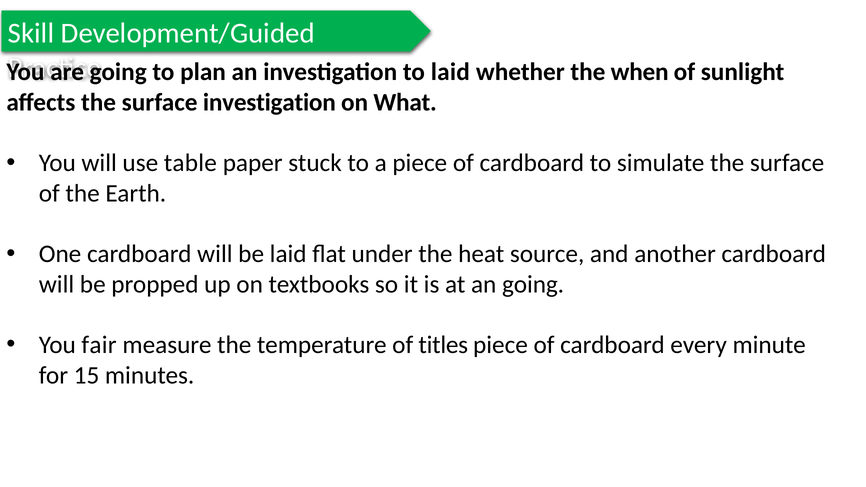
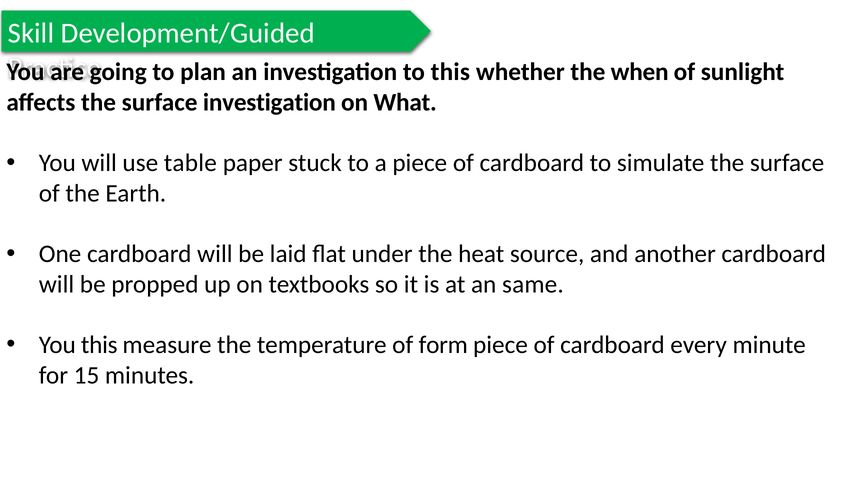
to laid: laid -> this (450, 72)
an going: going -> same (533, 284)
You fair: fair -> this (99, 345)
titles: titles -> form (443, 345)
